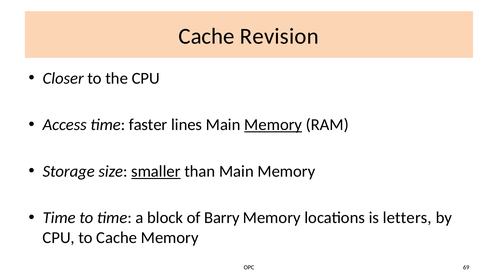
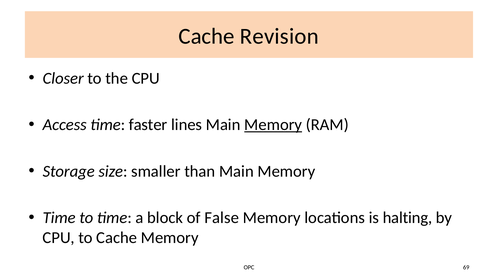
smaller underline: present -> none (156, 171)
Barry: Barry -> False (222, 218)
letters: letters -> halting (407, 218)
